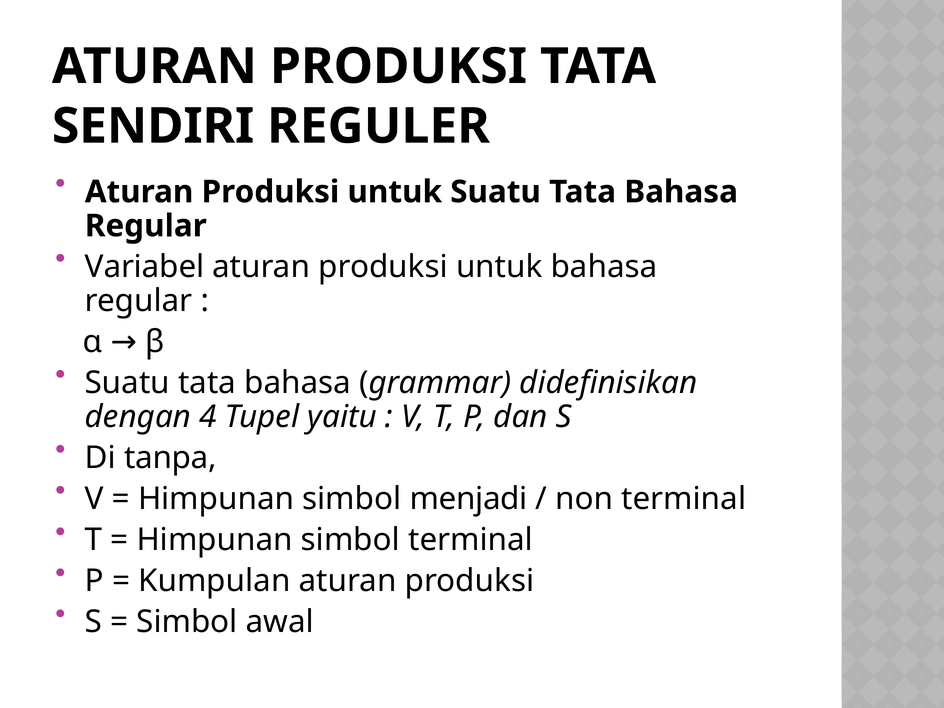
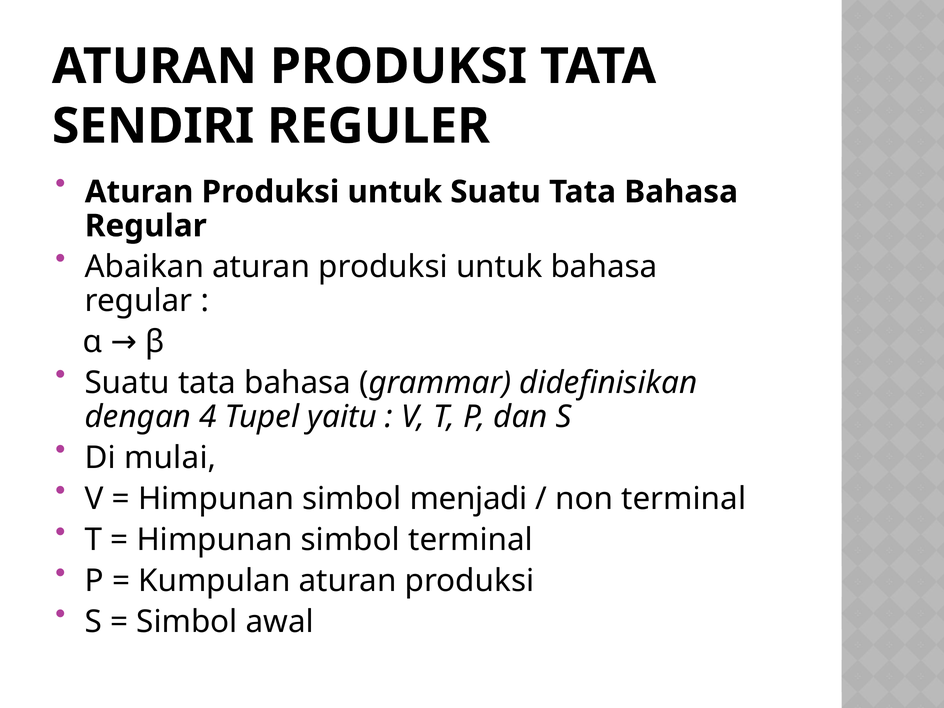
Variabel: Variabel -> Abaikan (144, 267)
tanpa: tanpa -> mulai (170, 458)
